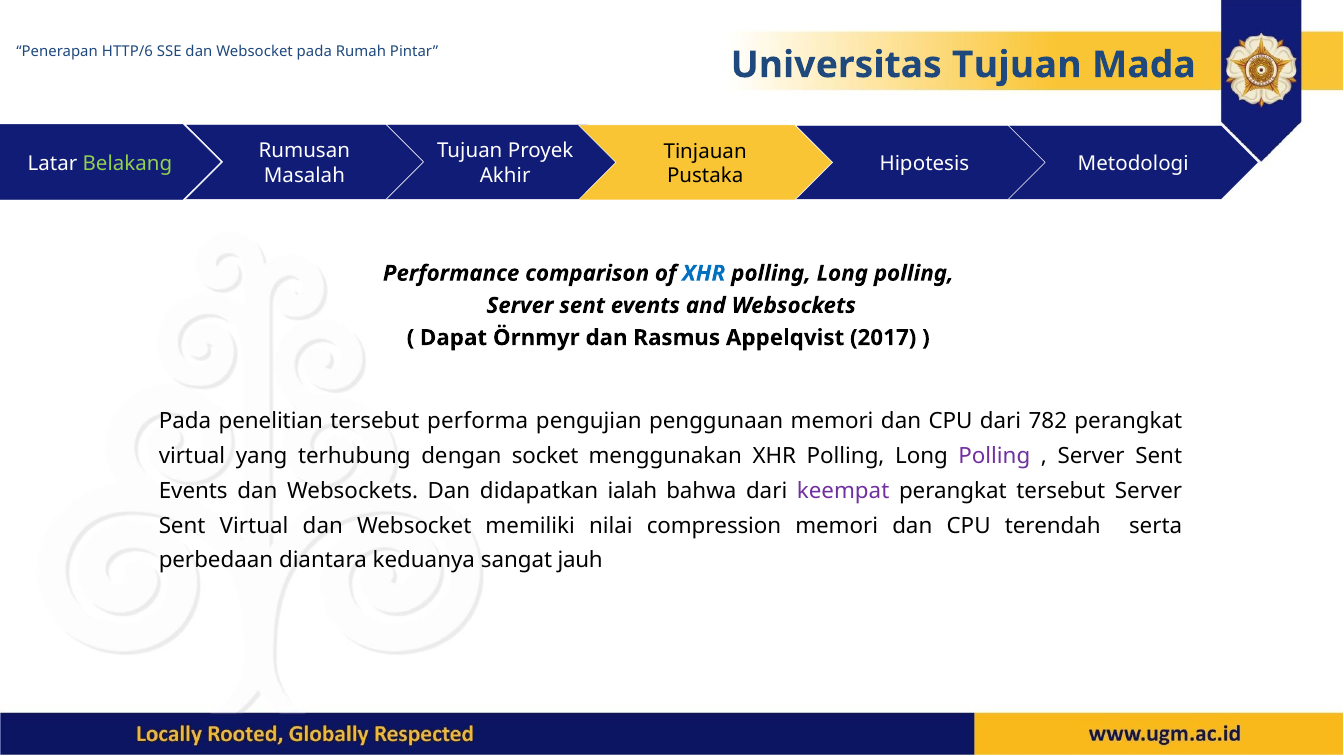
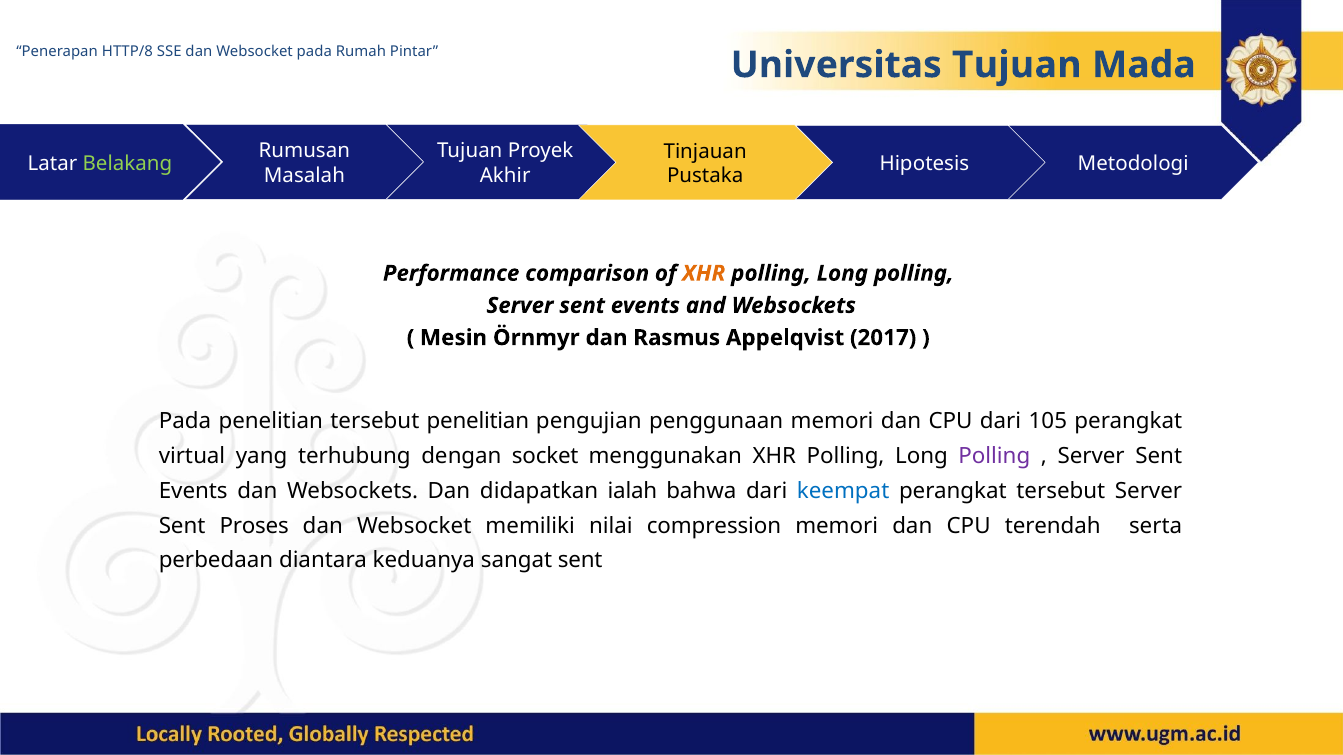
HTTP/6: HTTP/6 -> HTTP/8 (127, 52)
XHR colour: blue -> orange (704, 274)
Dapat: Dapat -> Mesin (453, 338)
tersebut performa: performa -> penelitian (478, 421)
782: 782 -> 105 (1048, 421)
keempat colour: purple -> blue (843, 491)
Sent Virtual: Virtual -> Proses (254, 526)
sangat jauh: jauh -> sent (580, 561)
